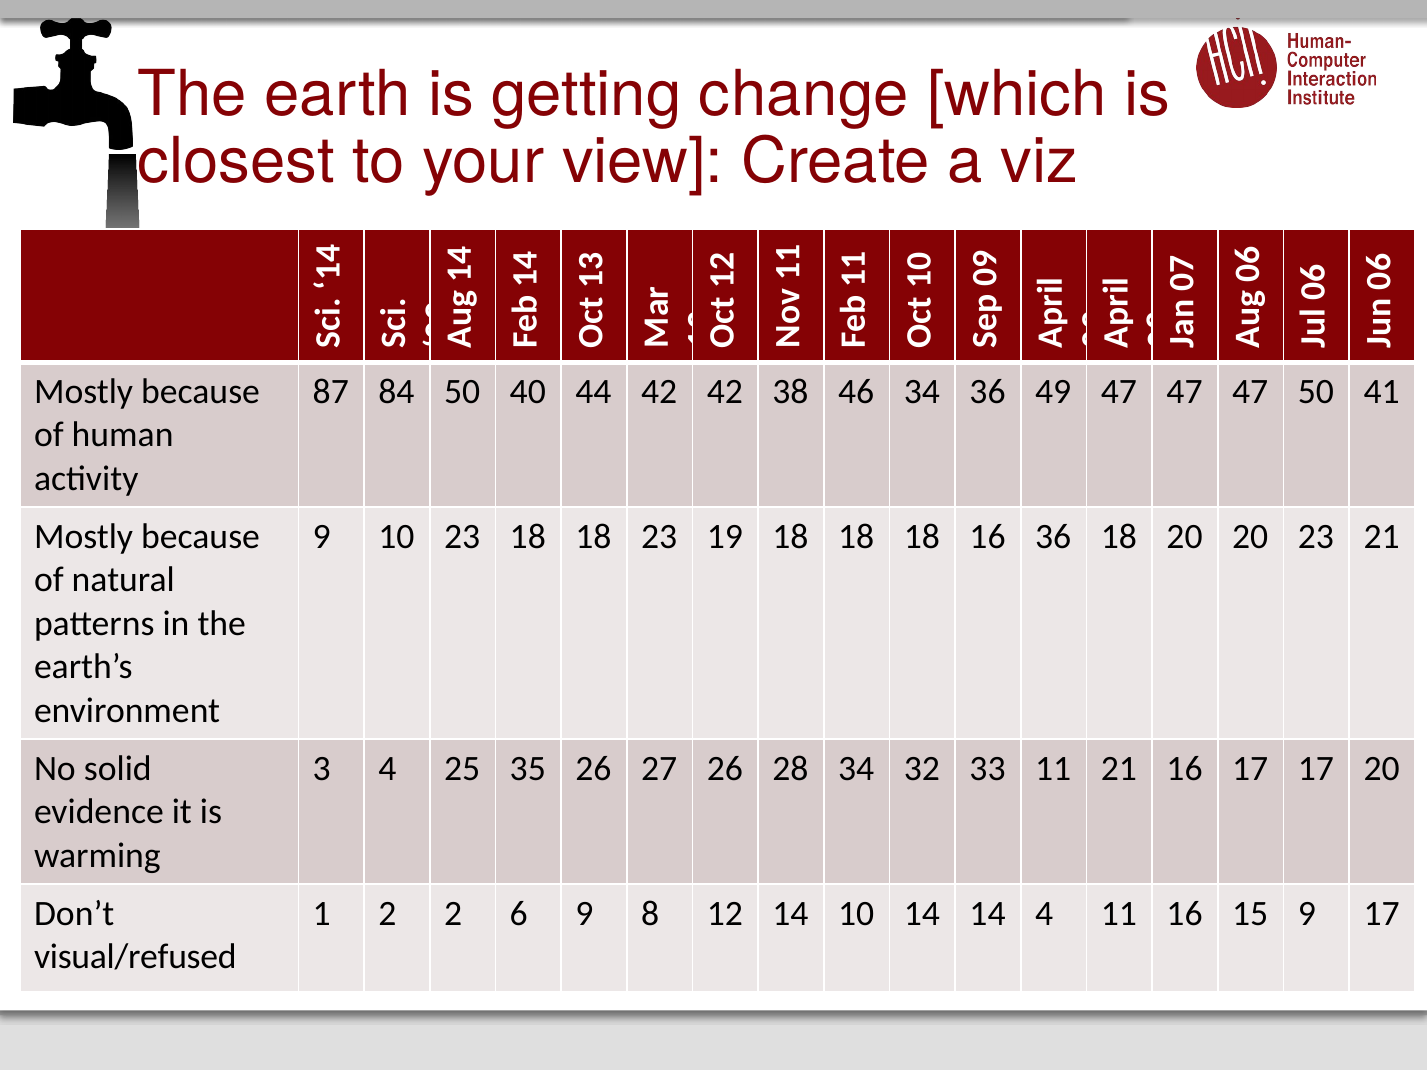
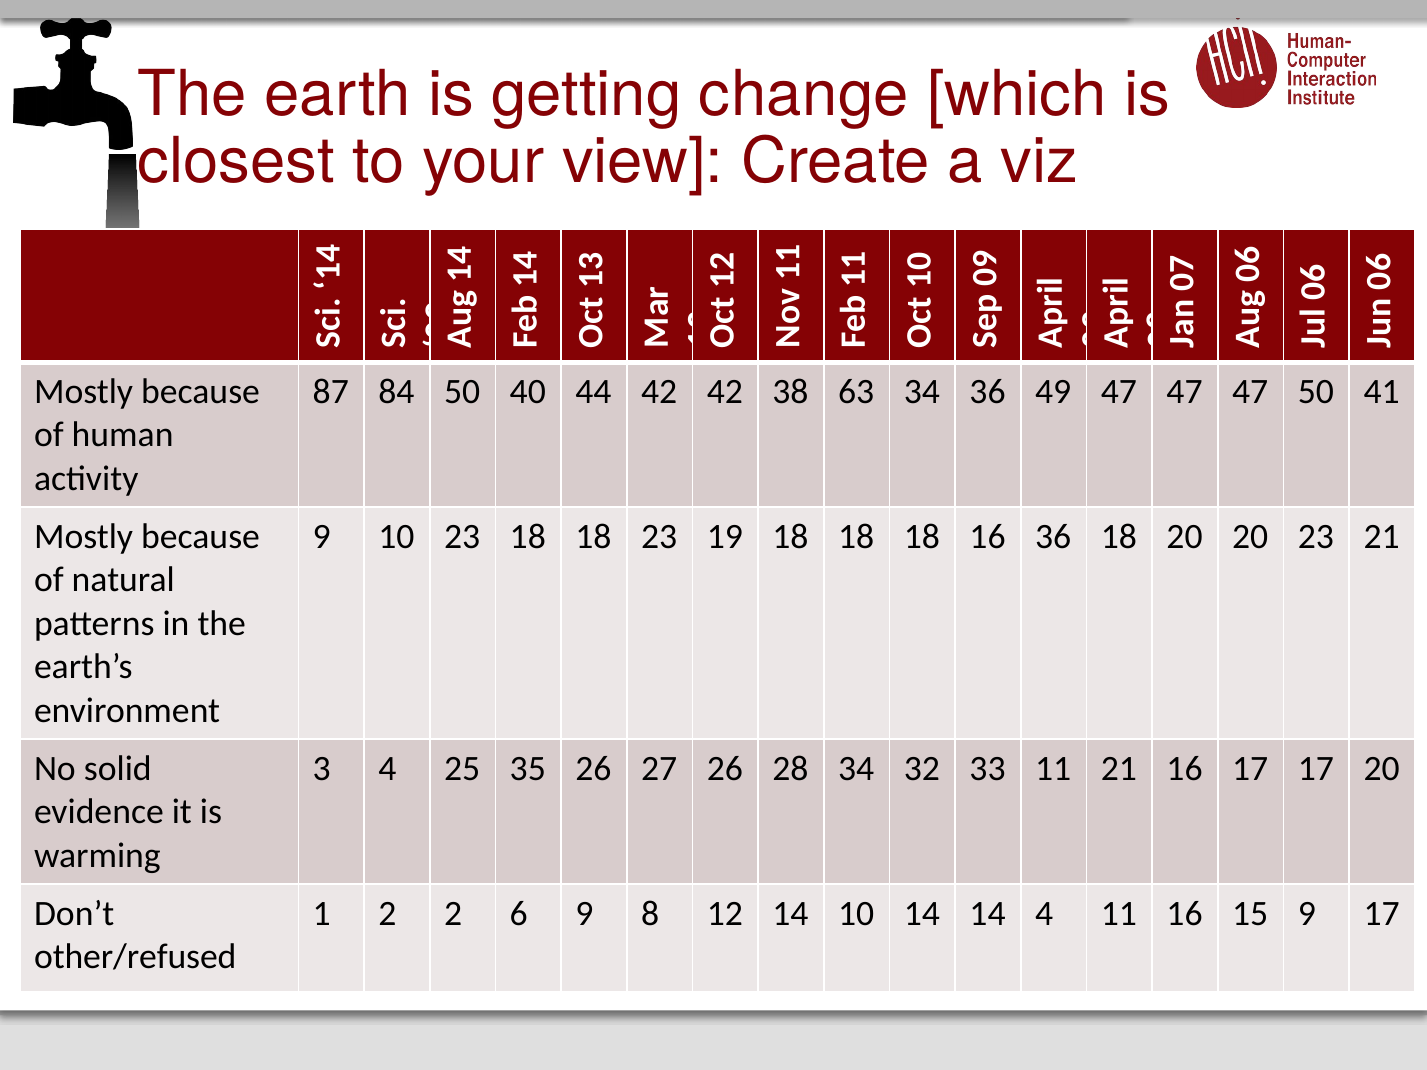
46: 46 -> 63 (856, 392)
visual/refused: visual/refused -> other/refused (135, 957)
